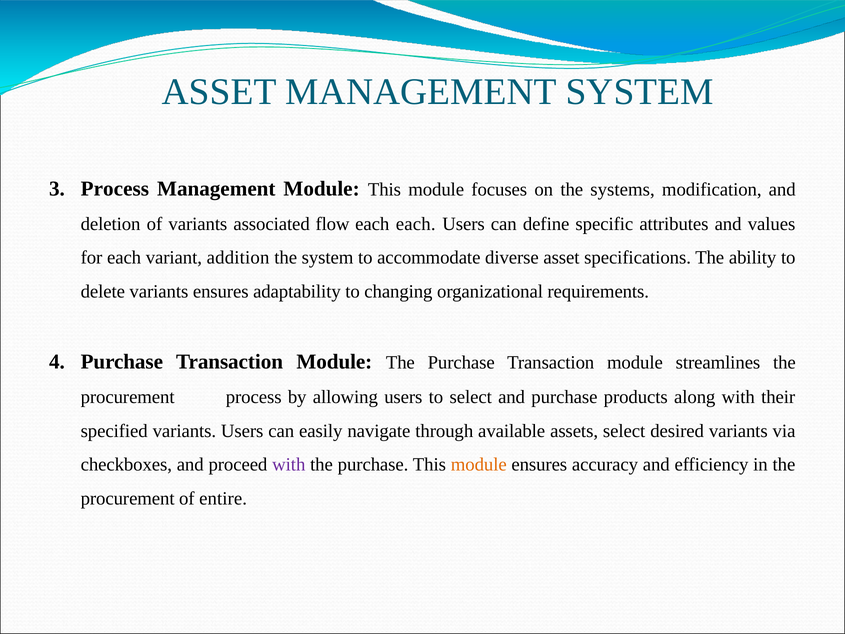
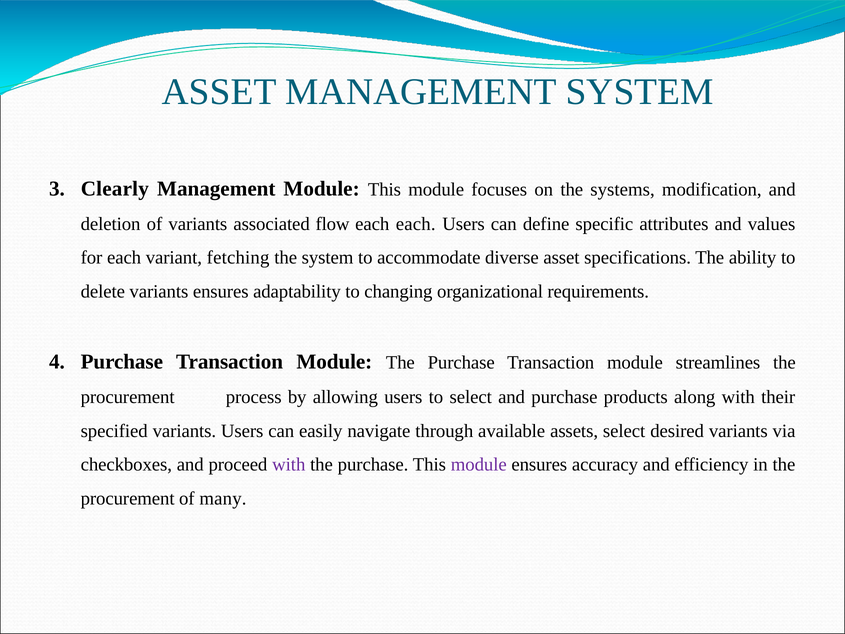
Process: Process -> Clearly (115, 189)
addition: addition -> fetching (238, 258)
module colour: orange -> purple (479, 464)
entire: entire -> many (223, 498)
